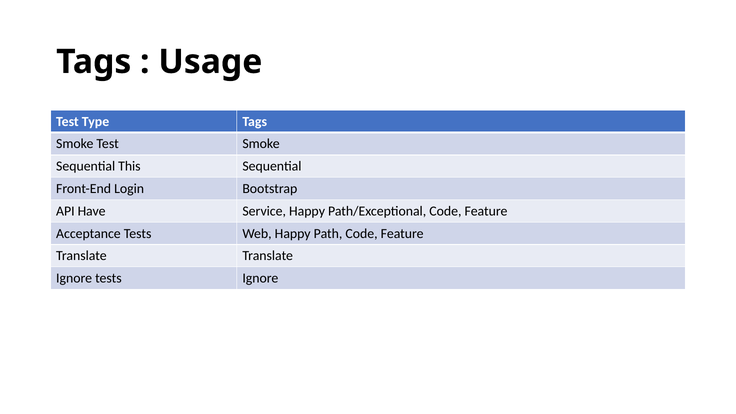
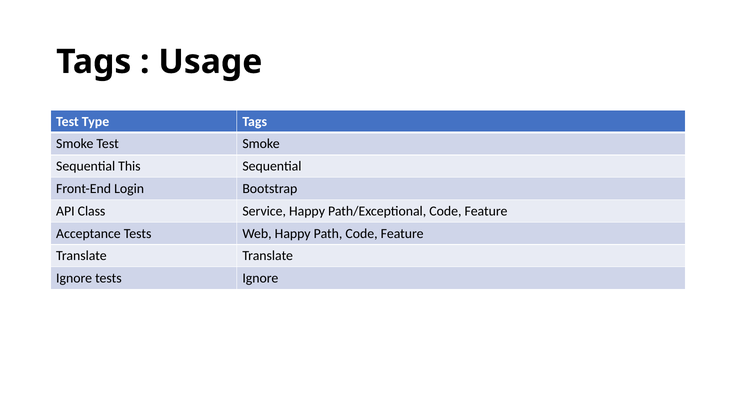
Have: Have -> Class (92, 211)
